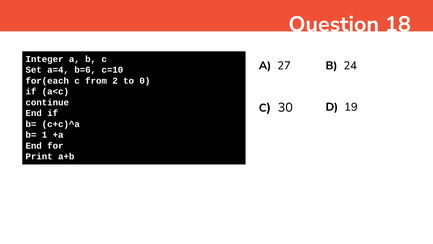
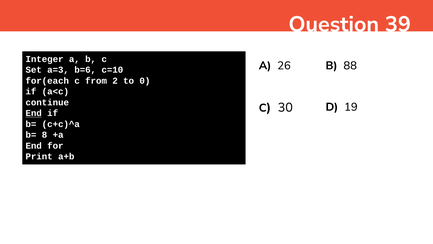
18: 18 -> 39 (398, 24)
27: 27 -> 26 (284, 65)
24: 24 -> 88 (350, 65)
a=4: a=4 -> a=3 (58, 70)
End underline: none -> present (34, 113)
1: 1 -> 8 (45, 135)
